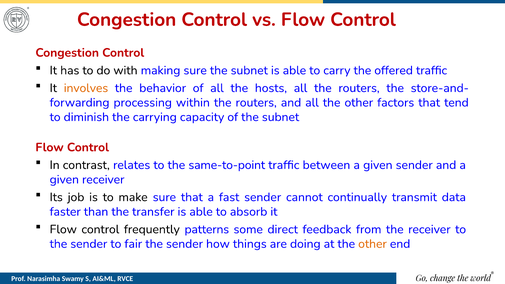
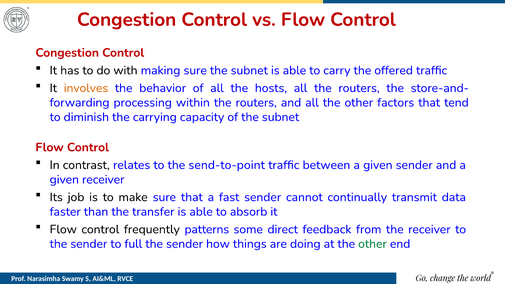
same-to-point: same-to-point -> send-to-point (227, 165)
fair: fair -> full (133, 244)
other colour: orange -> green (372, 244)
